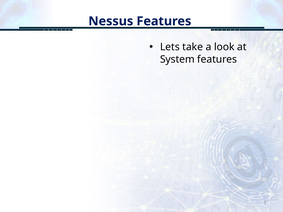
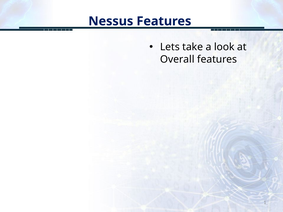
System: System -> Overall (177, 59)
